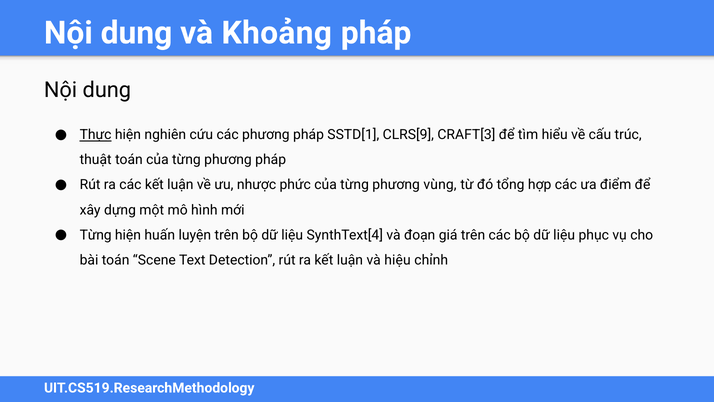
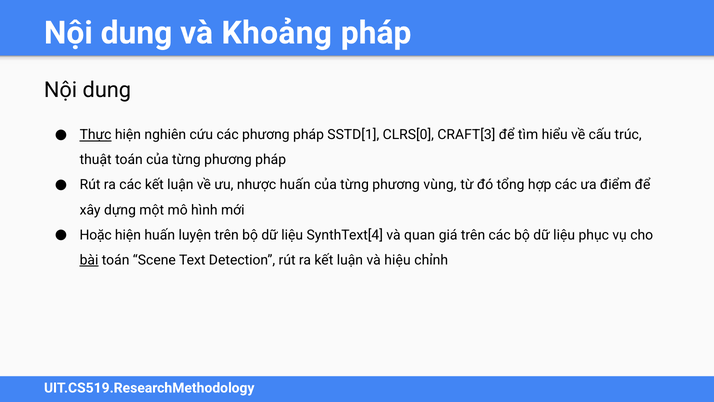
CLRS[9: CLRS[9 -> CLRS[0 (408, 135)
nhược phức: phức -> huấn (295, 185)
Từng: Từng -> Hoặc (96, 235)
đoạn: đoạn -> quan (420, 235)
bài underline: none -> present (89, 260)
